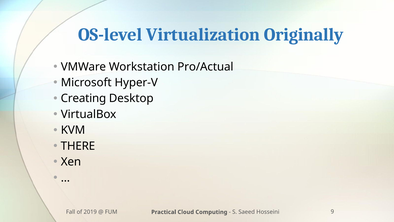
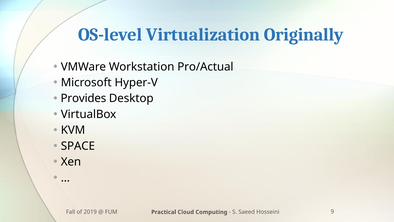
Creating: Creating -> Provides (83, 98)
THERE: THERE -> SPACE (78, 146)
